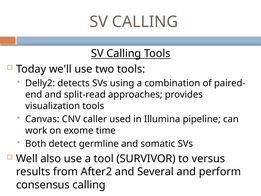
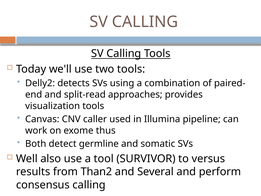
time: time -> thus (106, 130)
After2: After2 -> Than2 (96, 172)
